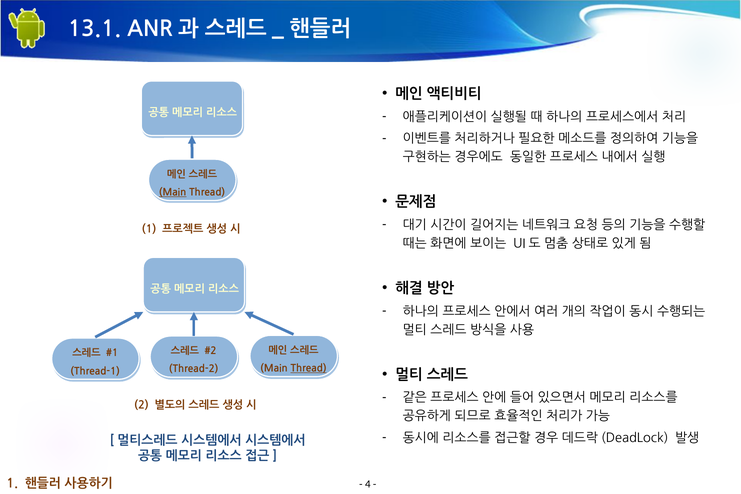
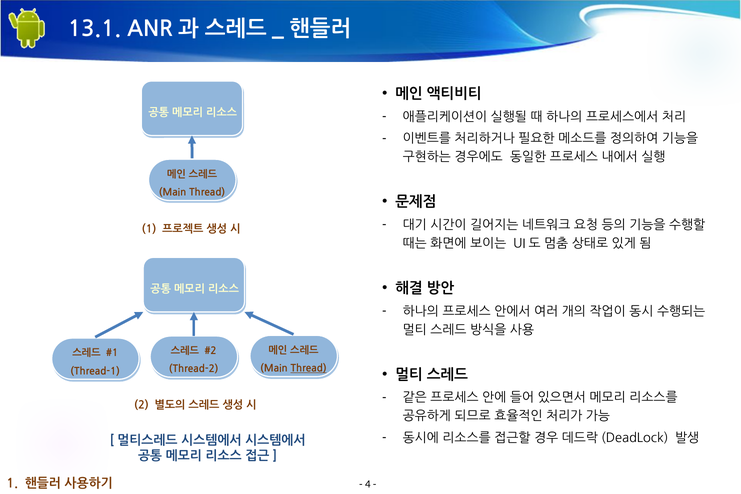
Main underline: present -> none (173, 192)
